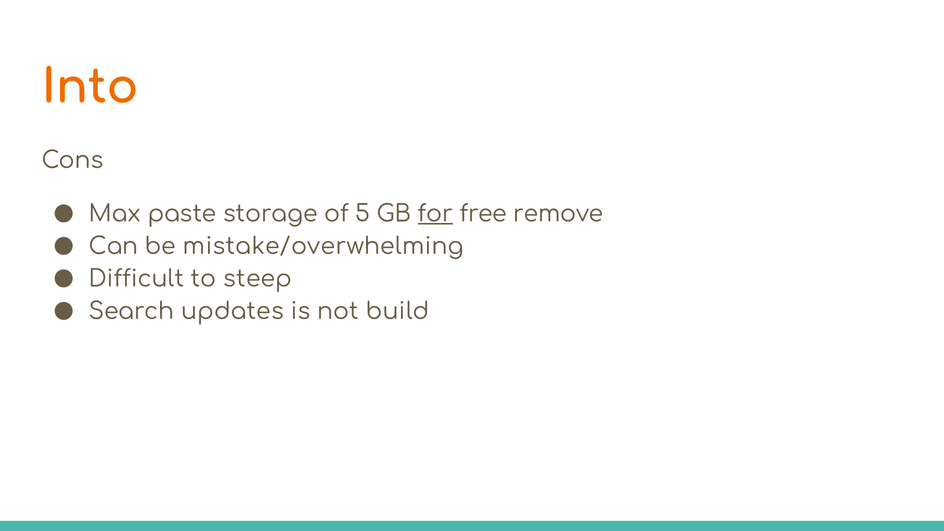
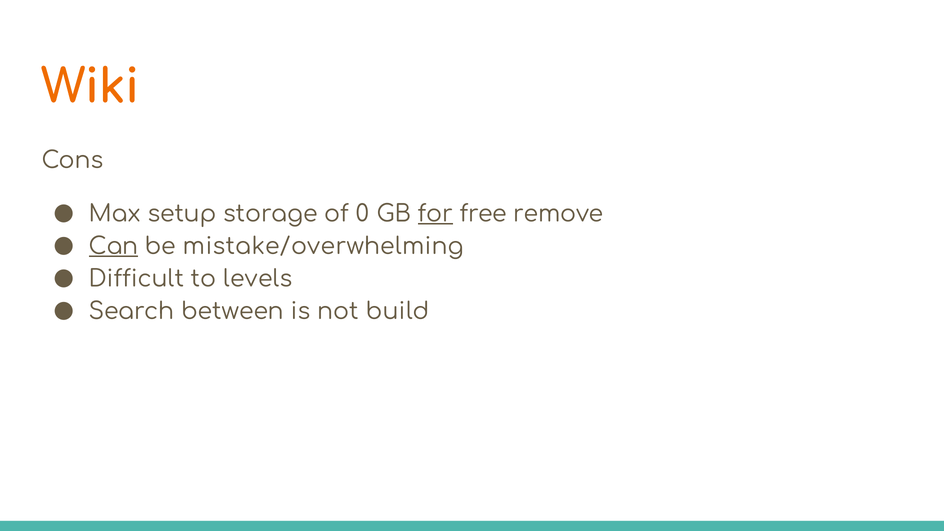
Into: Into -> Wiki (90, 87)
paste: paste -> setup (182, 214)
5: 5 -> 0 (363, 214)
Can underline: none -> present (113, 246)
steep: steep -> levels (258, 279)
updates: updates -> between (233, 311)
